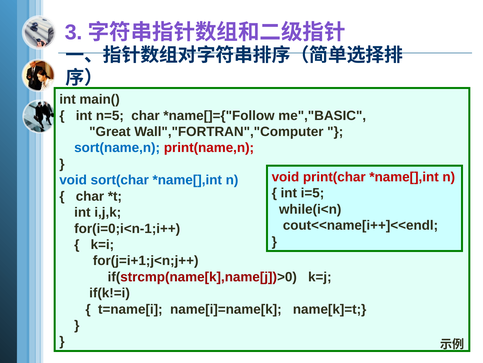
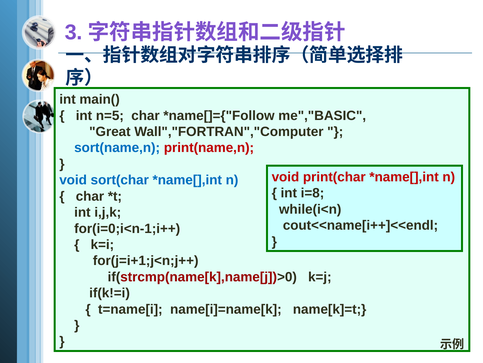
i=5: i=5 -> i=8 (312, 193)
